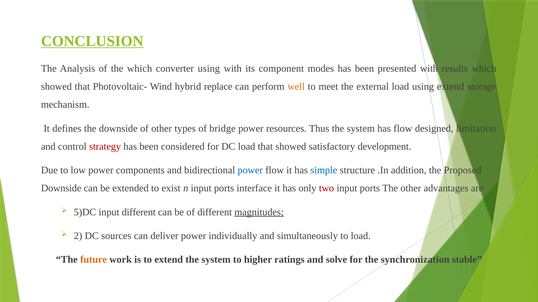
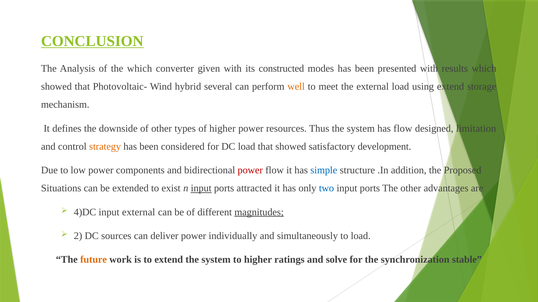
converter using: using -> given (209, 69)
component: component -> constructed (281, 69)
replace: replace -> several (218, 87)
of bridge: bridge -> higher (223, 129)
strategy colour: red -> orange (105, 147)
power colour: blue -> red (250, 171)
Downside: Downside -> Situations (61, 189)
input underline: none -> present (201, 189)
interface: interface -> attracted (254, 189)
two colour: red -> blue (326, 189)
5)DC: 5)DC -> 4)DC (85, 212)
input different: different -> external (139, 212)
